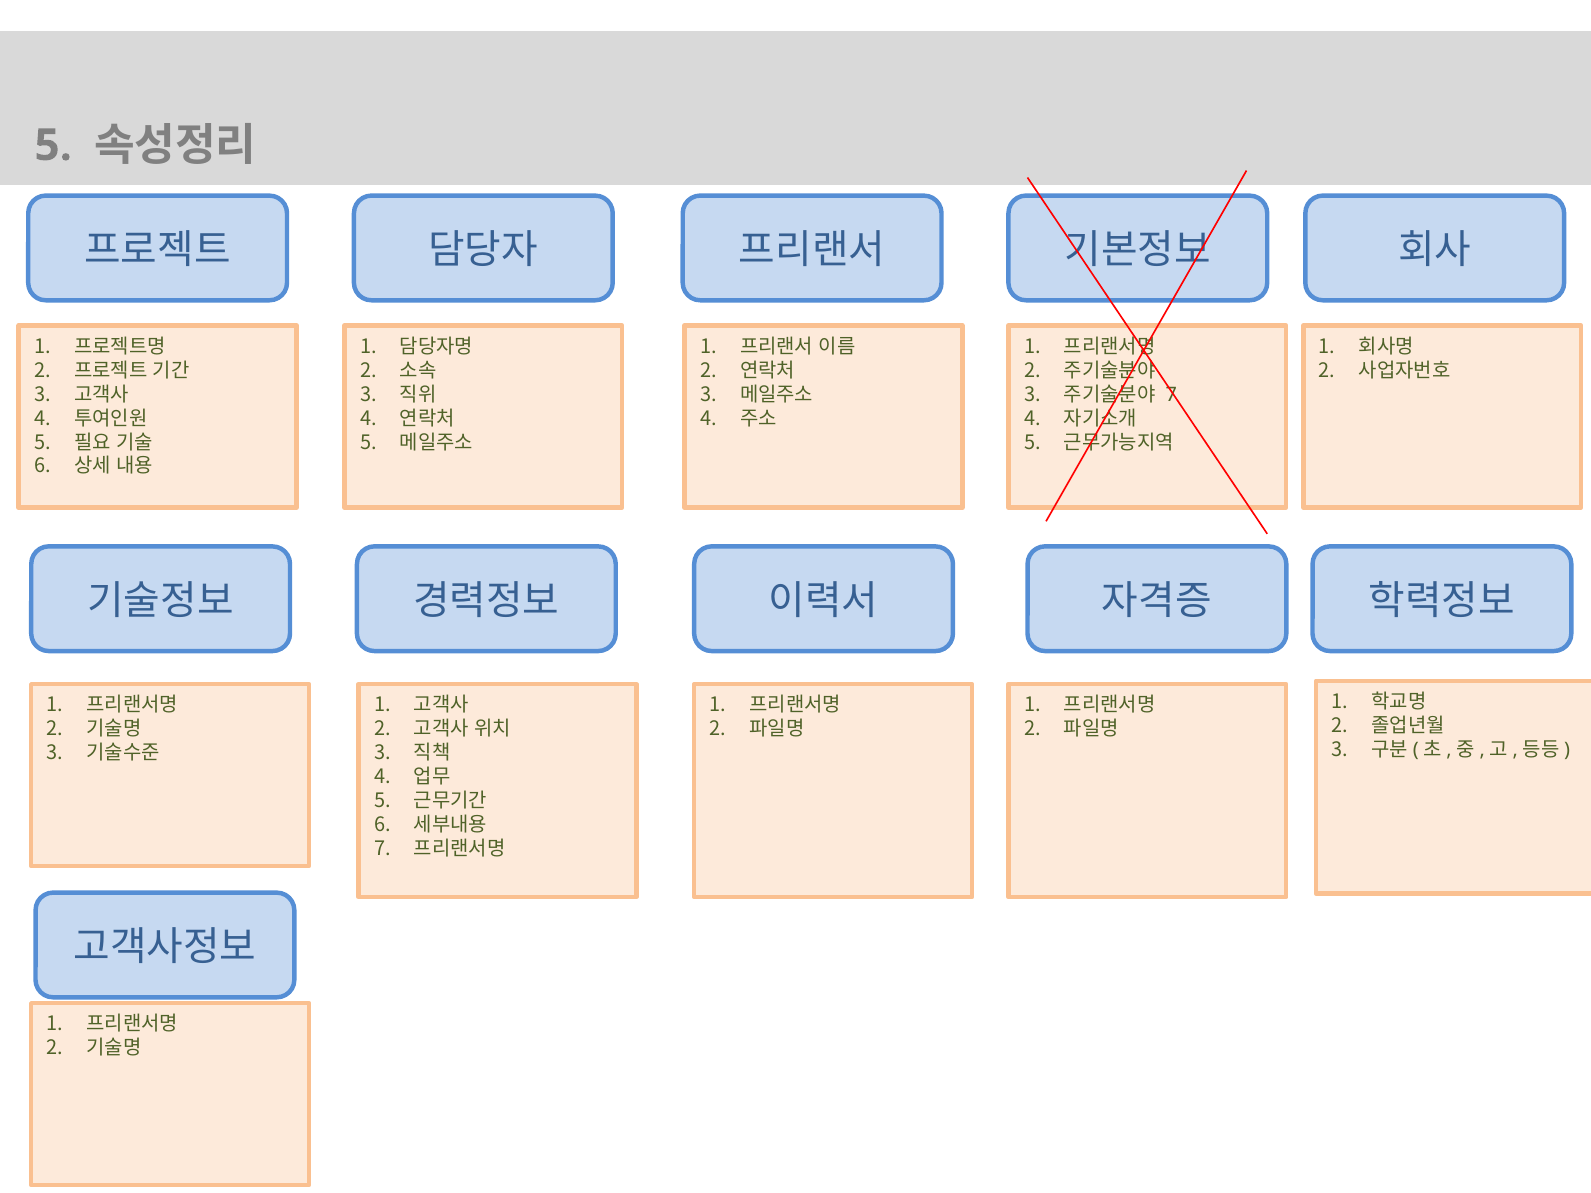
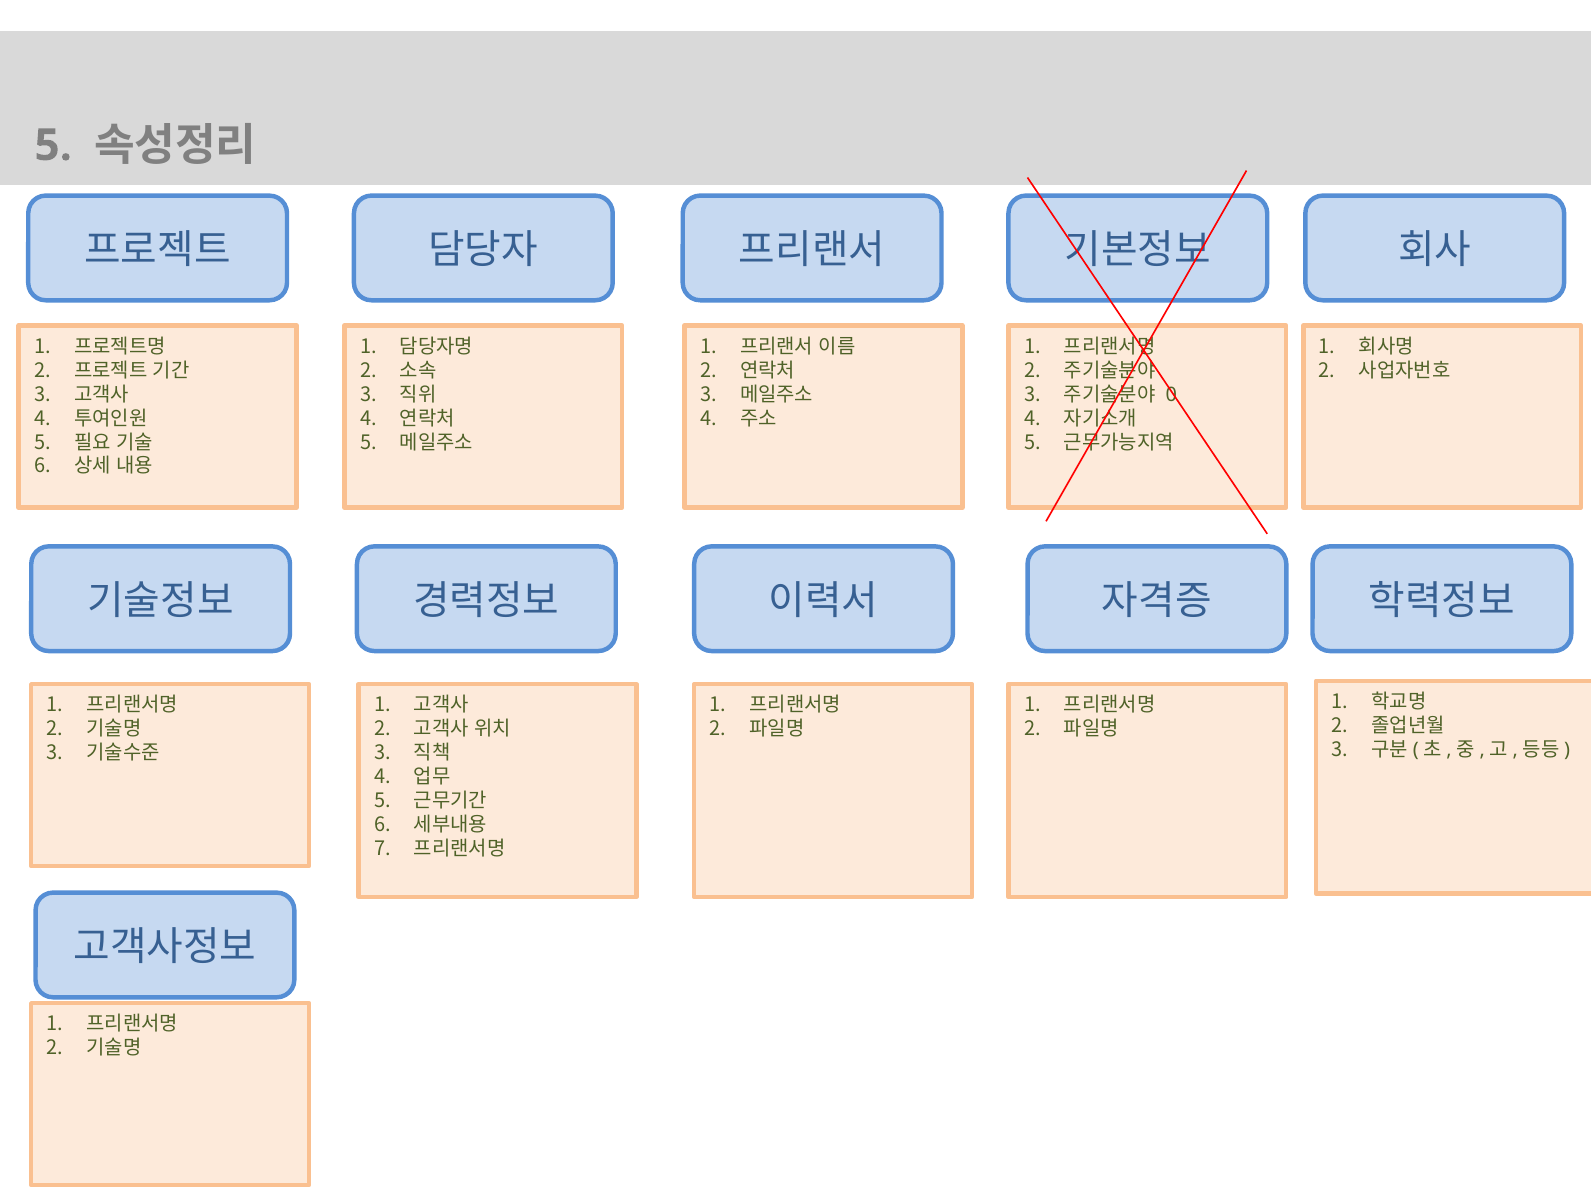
7: 7 -> 0 (1171, 395)
